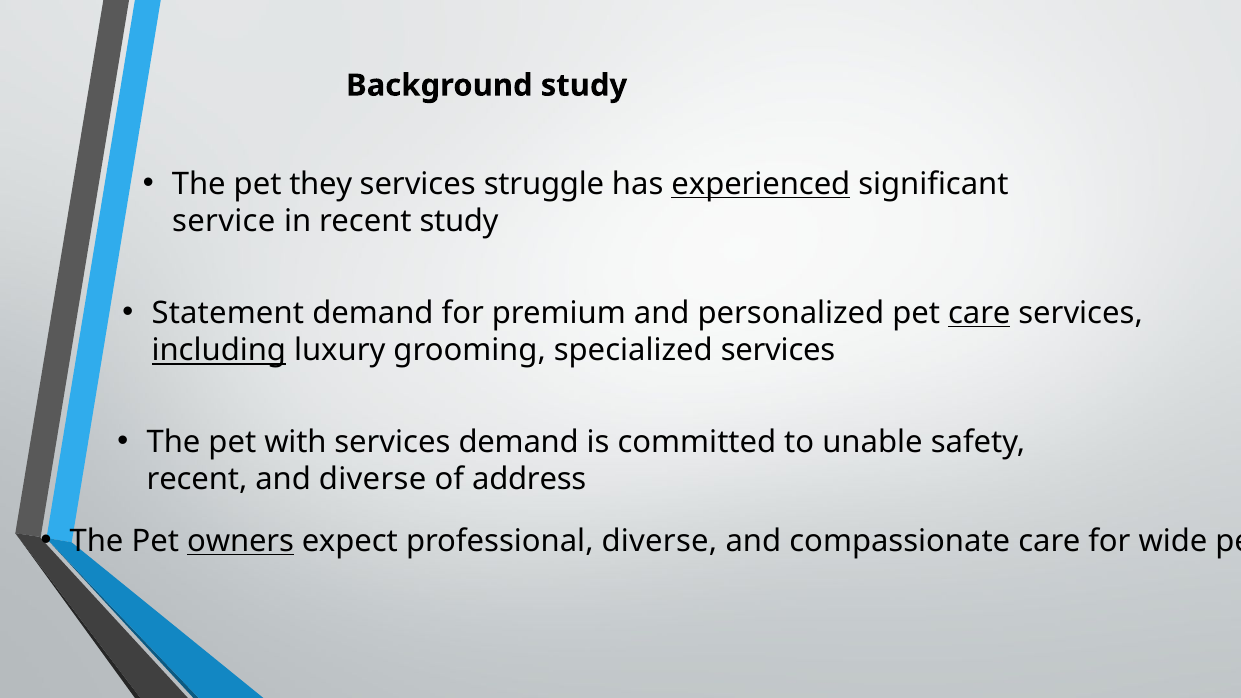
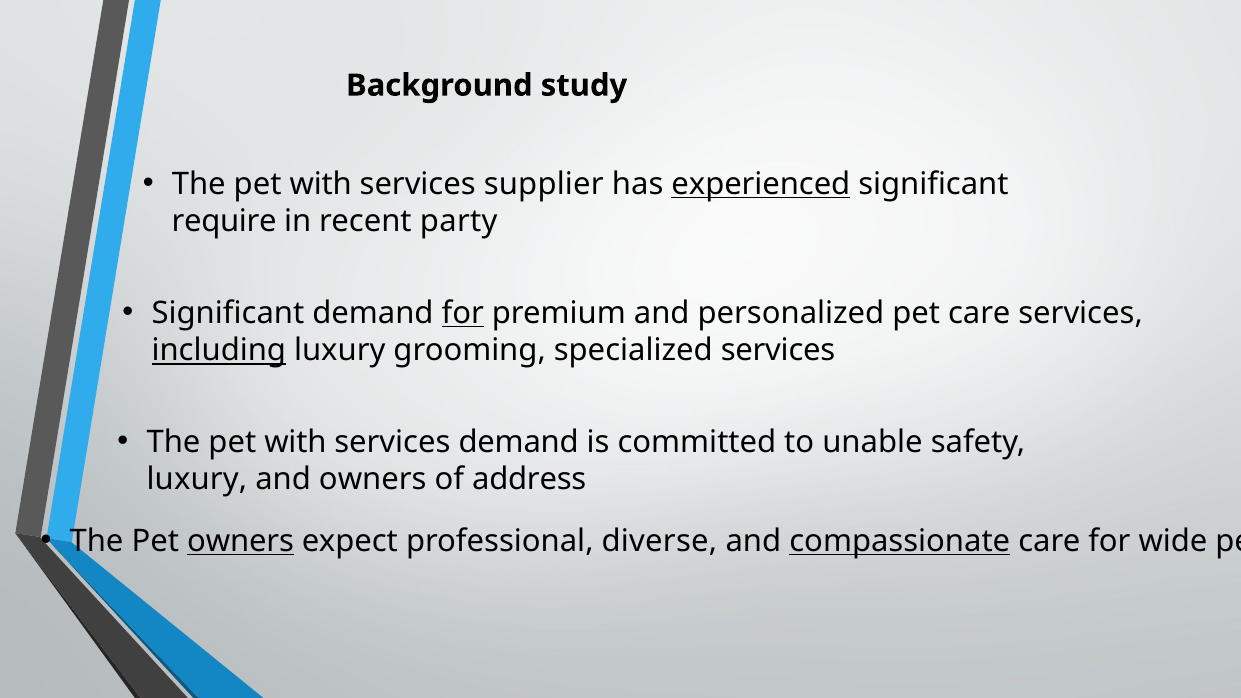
they: they -> with (321, 184)
struggle: struggle -> supplier (544, 184)
service: service -> require (224, 221)
recent study: study -> party (459, 221)
Statement: Statement -> Significant (228, 313)
for underline: none -> present (463, 313)
care underline: present -> none (979, 313)
recent: recent -> luxury (197, 479)
and diverse: diverse -> owners (373, 479)
compassionate underline: none -> present (900, 541)
